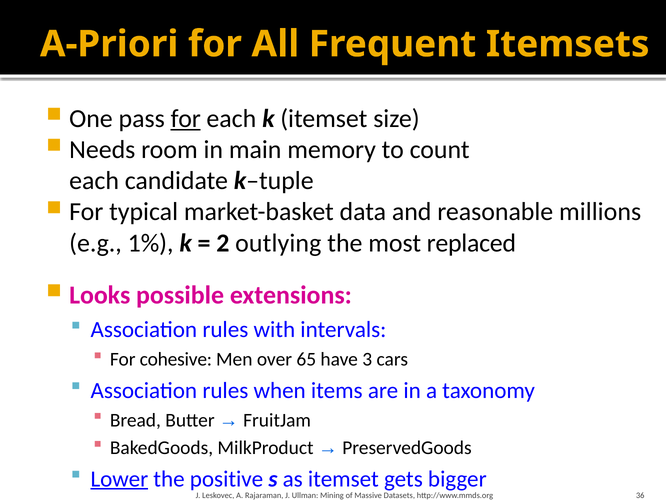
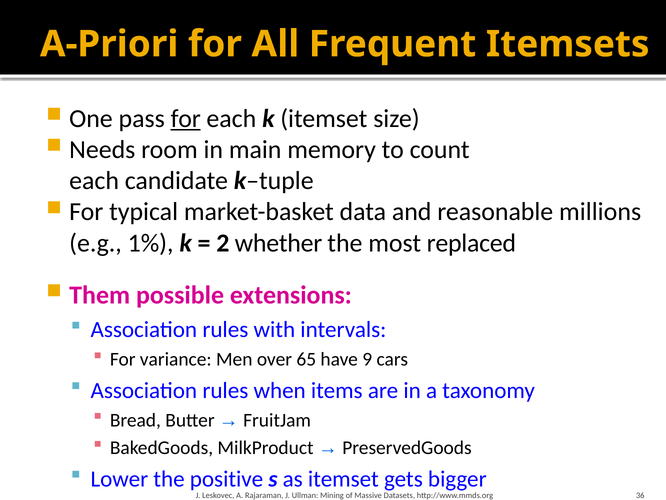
outlying: outlying -> whether (278, 243)
Looks: Looks -> Them (100, 295)
cohesive: cohesive -> variance (176, 359)
3: 3 -> 9 (367, 359)
Lower underline: present -> none (119, 478)
